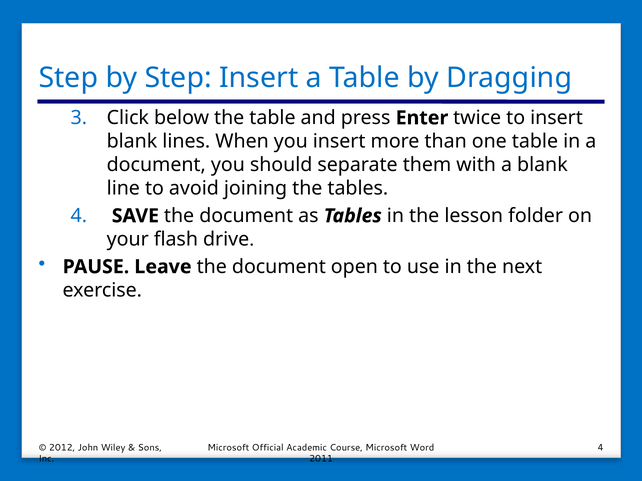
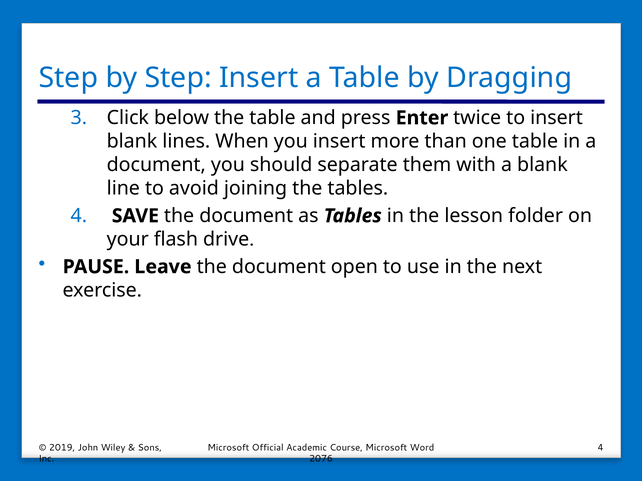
2012: 2012 -> 2019 (62, 448)
2011: 2011 -> 2076 (321, 459)
